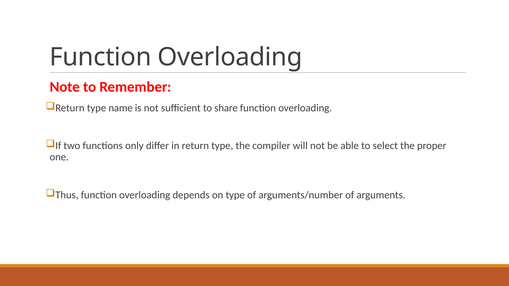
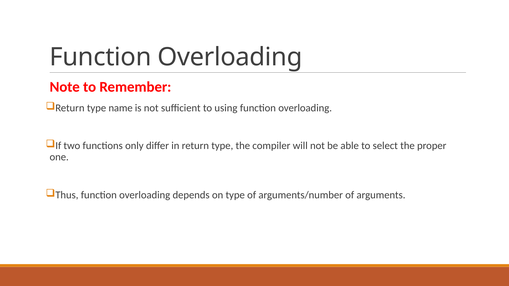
share: share -> using (226, 108)
